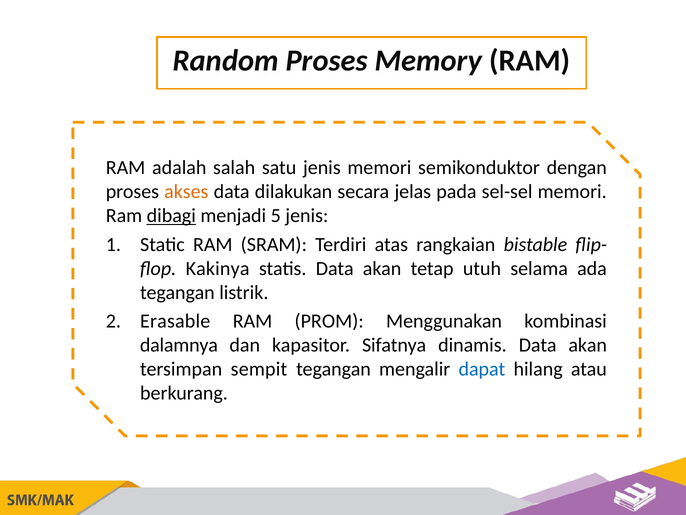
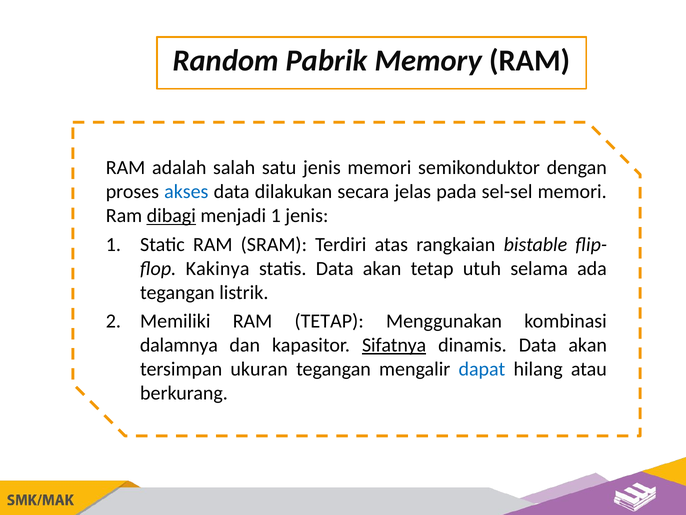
Random Proses: Proses -> Pabrik (327, 61)
akses colour: orange -> blue (186, 192)
menjadi 5: 5 -> 1 (276, 216)
Erasable: Erasable -> Memiliki (175, 321)
RAM PROM: PROM -> TETAP (329, 321)
Sifatnya underline: none -> present (394, 345)
sempit: sempit -> ukuran (259, 369)
